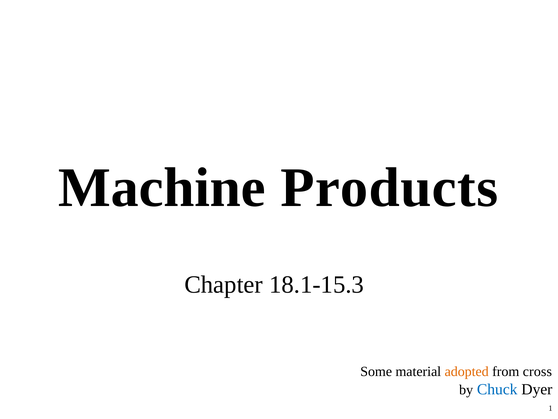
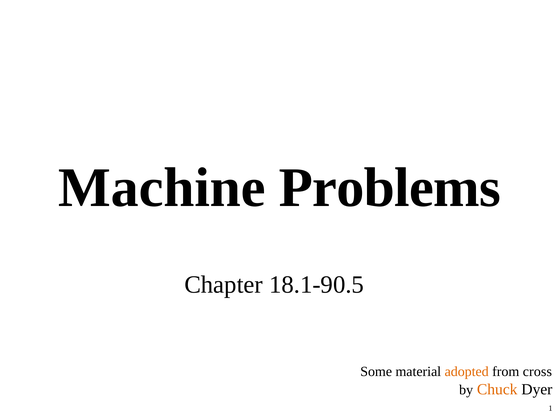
Products: Products -> Problems (390, 188)
18.1-15.3: 18.1-15.3 -> 18.1-90.5 (317, 284)
Chuck colour: blue -> orange (497, 389)
